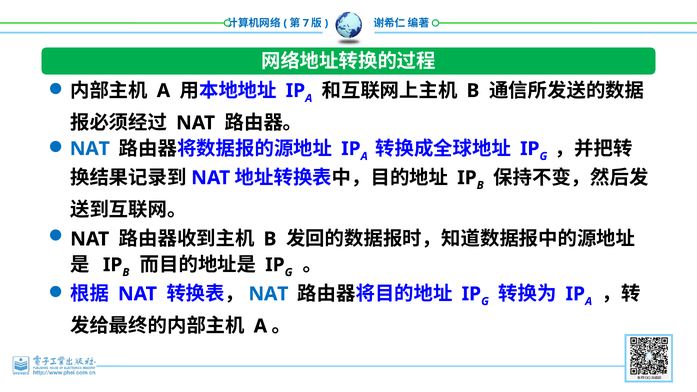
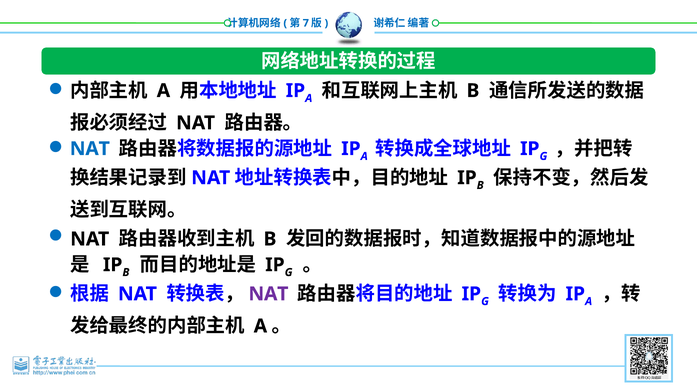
NAT colour: blue -> purple (268, 294)
